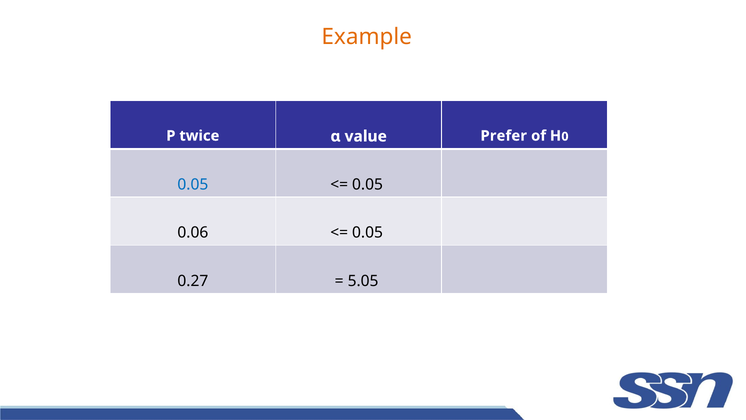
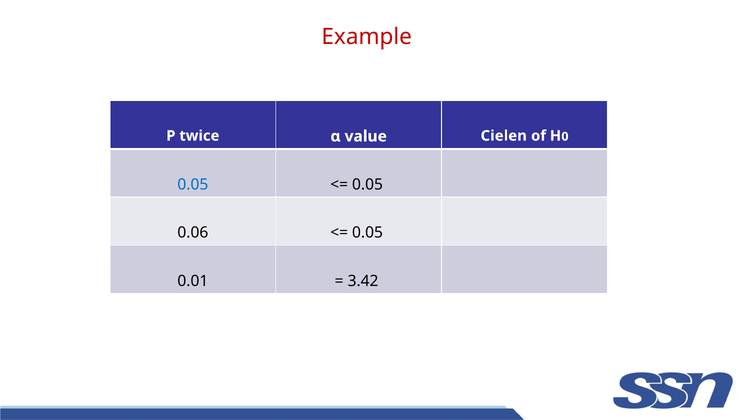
Example colour: orange -> red (367, 37)
Prefer: Prefer -> Cielen (504, 136)
0.27: 0.27 -> 0.01 (193, 281)
5.05: 5.05 -> 3.42 (363, 281)
